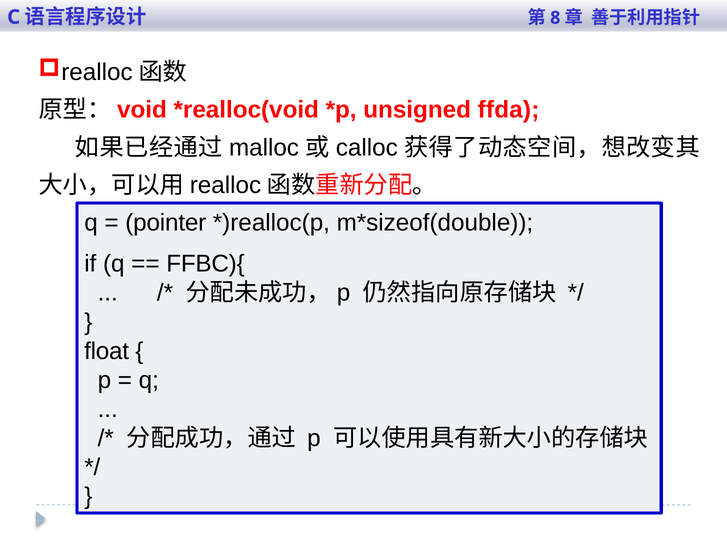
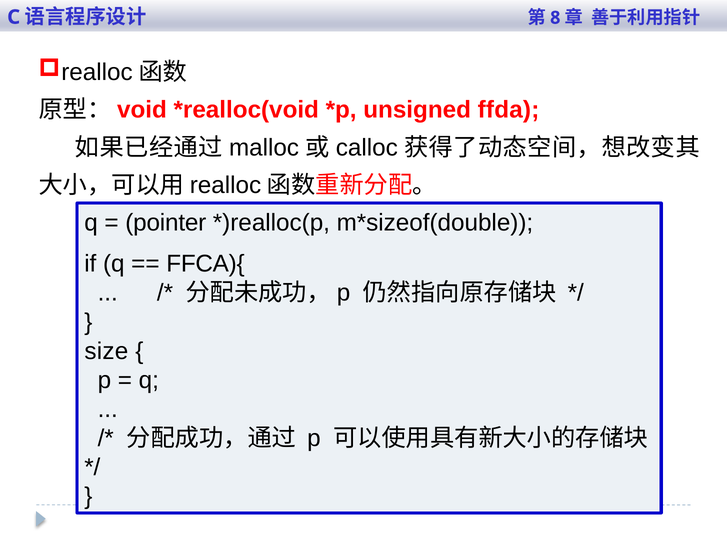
FFBC){: FFBC){ -> FFCA){ (205, 264)
float: float -> size (106, 351)
